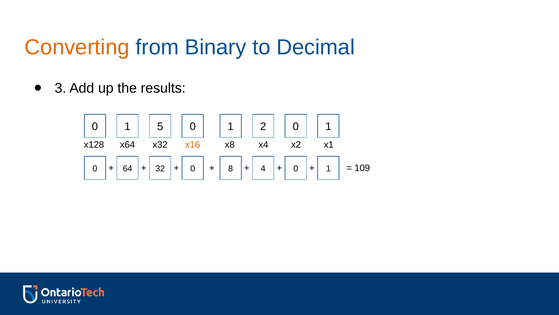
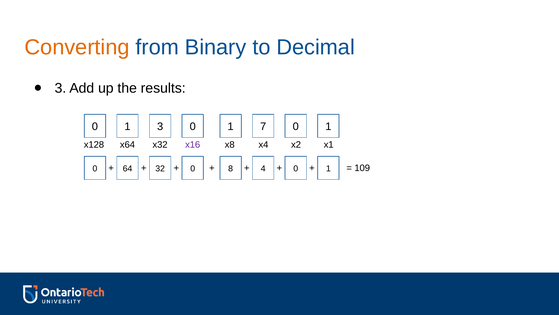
1 5: 5 -> 3 (160, 126)
2: 2 -> 7 (263, 126)
x16 colour: orange -> purple (193, 145)
